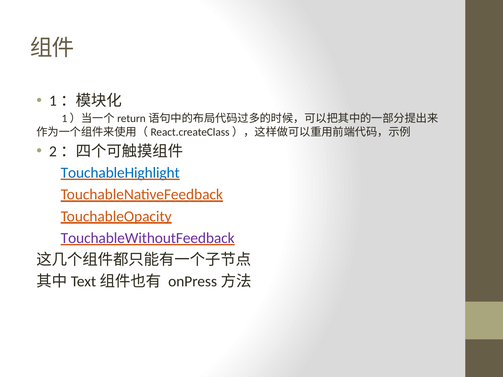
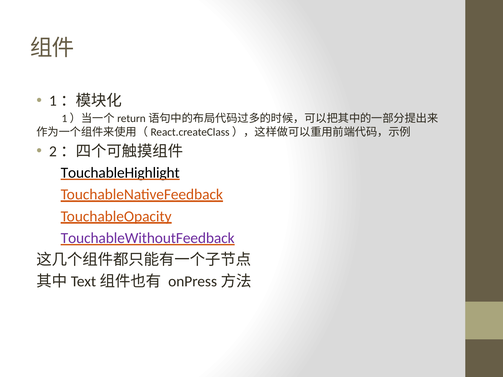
TouchableHighlight colour: blue -> black (120, 173)
